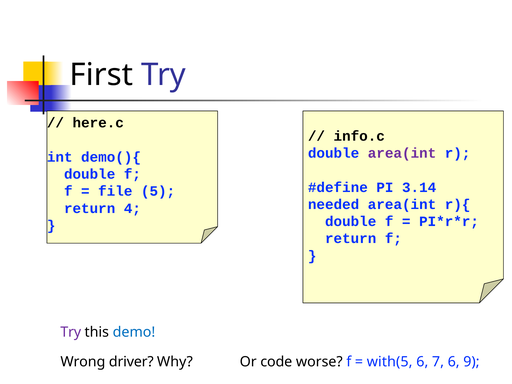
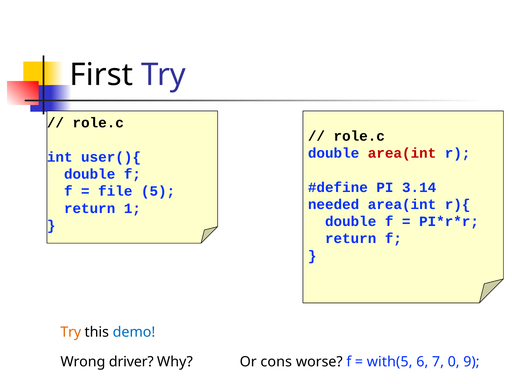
here.c: here.c -> role.c (98, 123)
info.c: info.c -> role.c (359, 136)
area(int colour: purple -> red (402, 153)
demo(){: demo(){ -> user(){ (111, 157)
4: 4 -> 1 (132, 208)
Try colour: purple -> orange (71, 332)
code: code -> cons (276, 362)
7 6: 6 -> 0 (454, 362)
